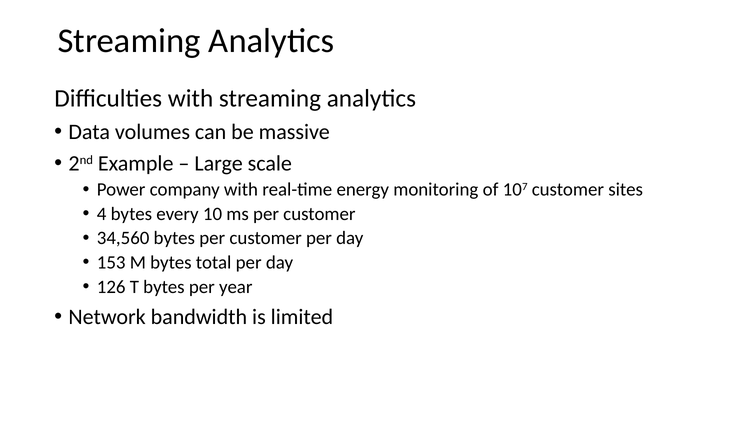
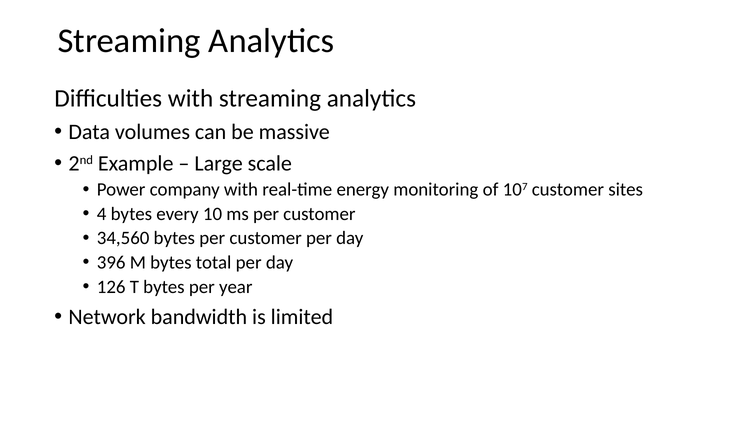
153: 153 -> 396 (111, 263)
